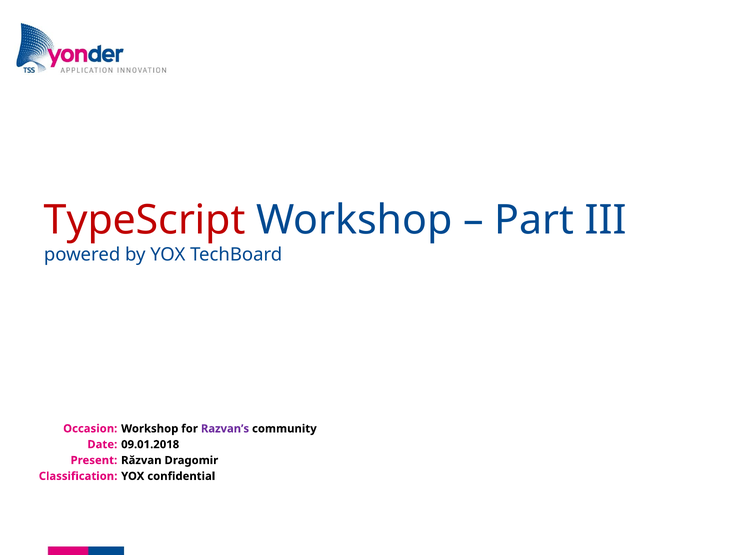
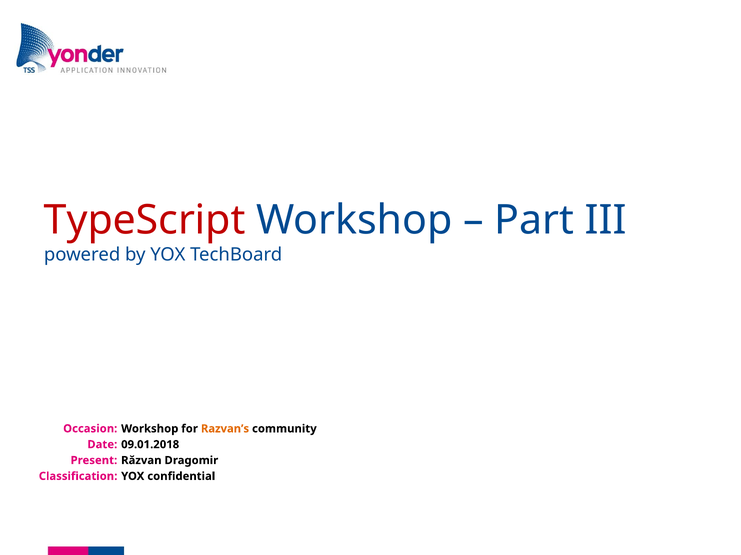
Razvan’s colour: purple -> orange (225, 429)
